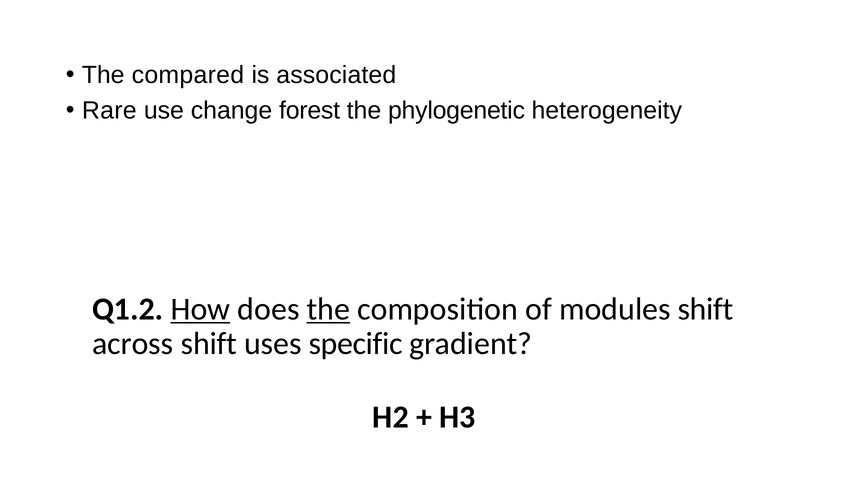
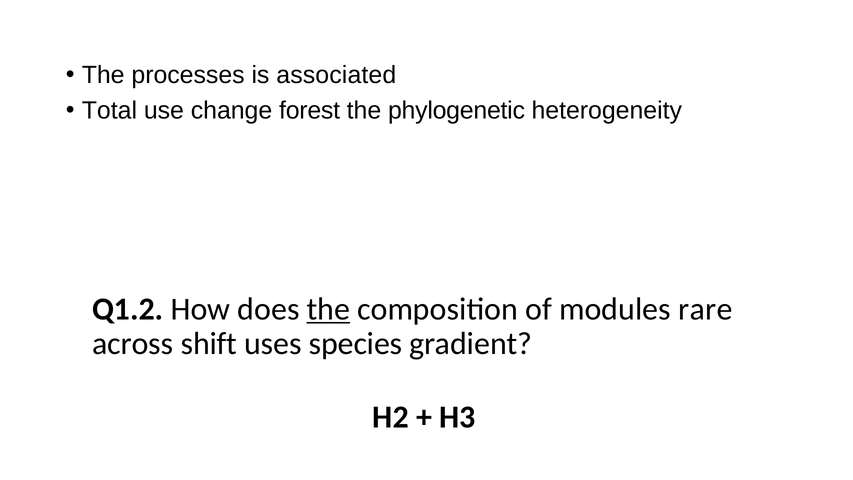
compared: compared -> processes (188, 75)
Rare: Rare -> Total (109, 111)
How underline: present -> none (200, 309)
modules shift: shift -> rare (705, 309)
specific: specific -> species (356, 343)
